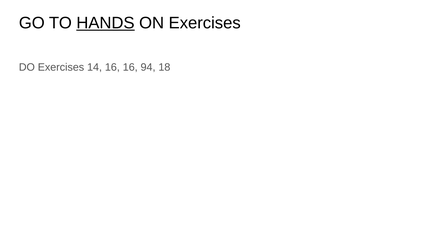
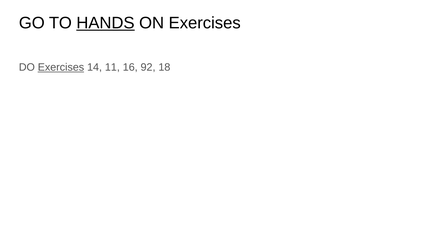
Exercises underline: none -> present (61, 67)
14 16: 16 -> 11 (112, 67)
94: 94 -> 92 (148, 67)
